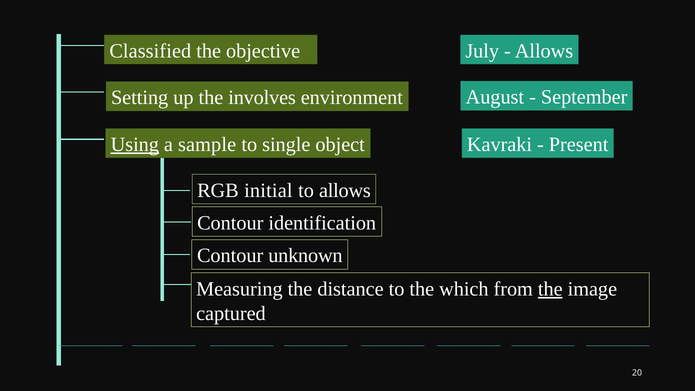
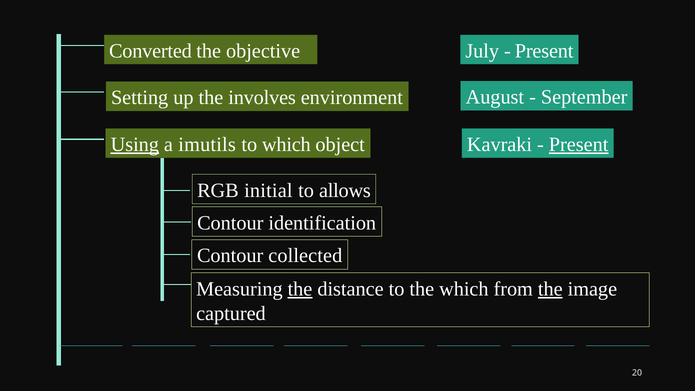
Classified: Classified -> Converted (150, 51)
Allows: Allows -> Present (544, 51)
sample: sample -> imutils (207, 145)
to single: single -> which (286, 145)
Present underline: none -> present (579, 145)
unknown: unknown -> collected (305, 256)
the underline: none -> present (300, 289)
